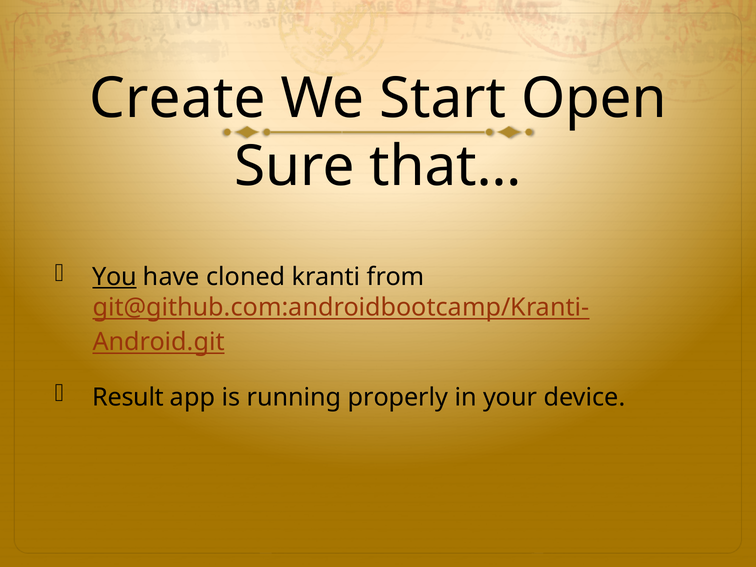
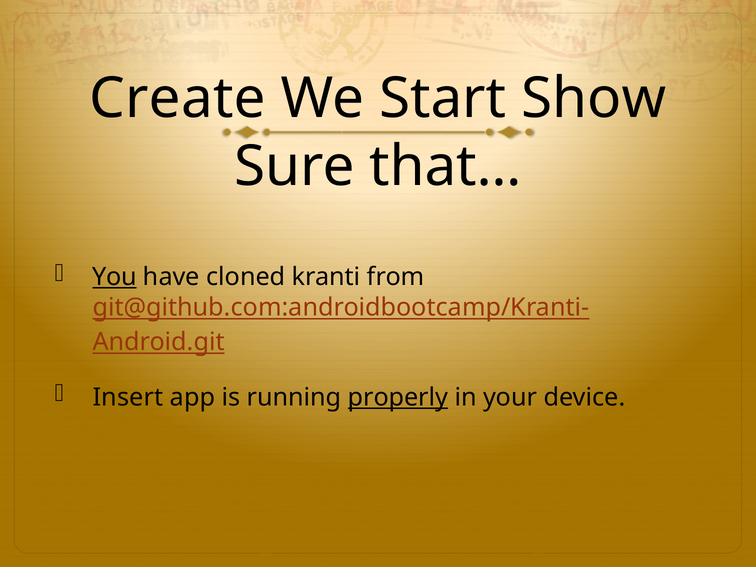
Open: Open -> Show (594, 98)
Result: Result -> Insert (128, 397)
properly underline: none -> present (398, 397)
